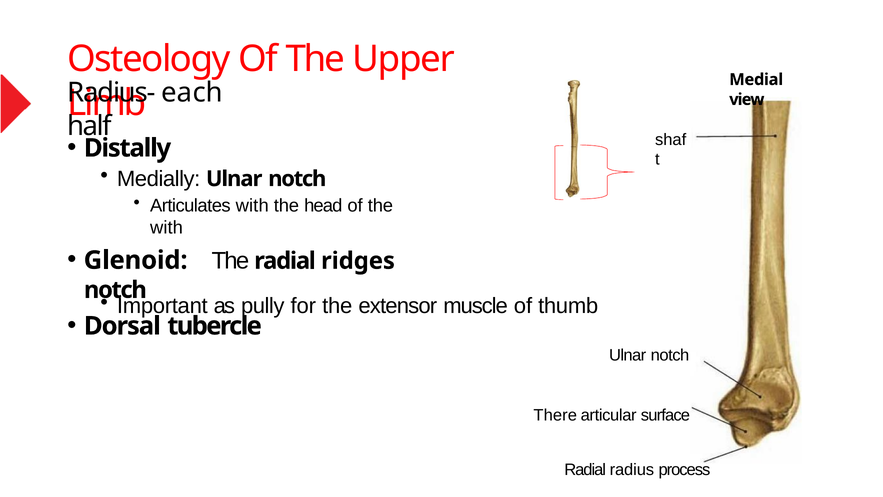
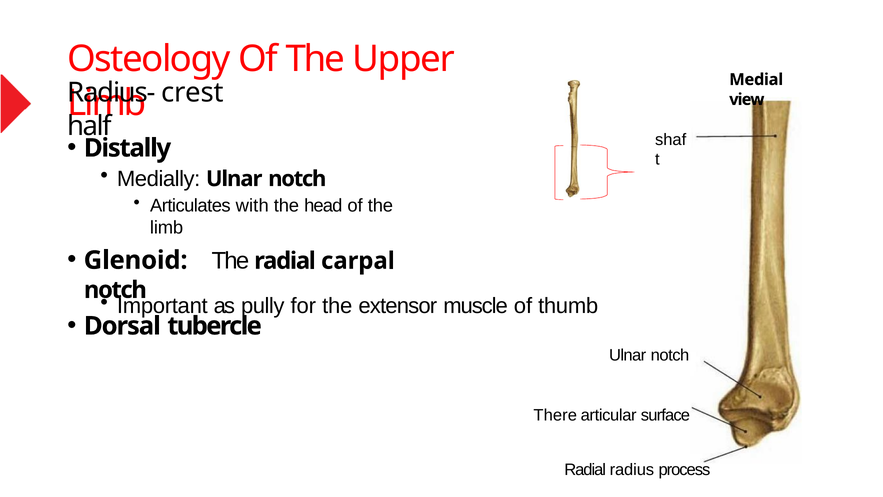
each: each -> crest (192, 93)
with: with -> limb (167, 227)
ridges: ridges -> carpal (358, 261)
